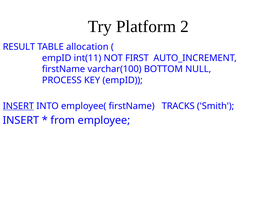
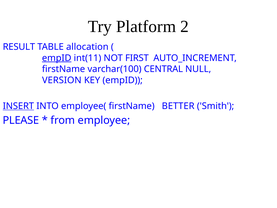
empID underline: none -> present (57, 58)
BOTTOM: BOTTOM -> CENTRAL (163, 69)
PROCESS: PROCESS -> VERSION (62, 80)
TRACKS: TRACKS -> BETTER (178, 106)
INSERT: INSERT -> PLEASE (21, 120)
